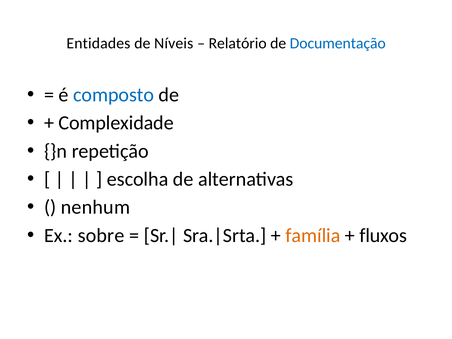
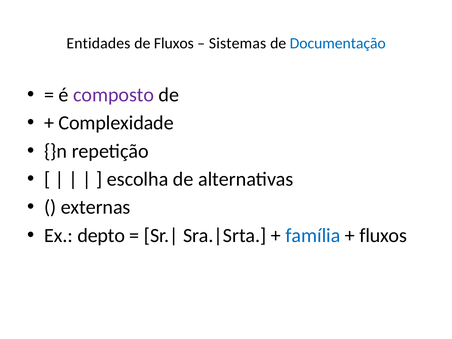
de Níveis: Níveis -> Fluxos (174, 43)
Relatório: Relatório -> Sistemas (238, 43)
composto colour: blue -> purple (114, 95)
nenhum: nenhum -> externas (96, 207)
sobre: sobre -> depto (101, 235)
família colour: orange -> blue (313, 235)
